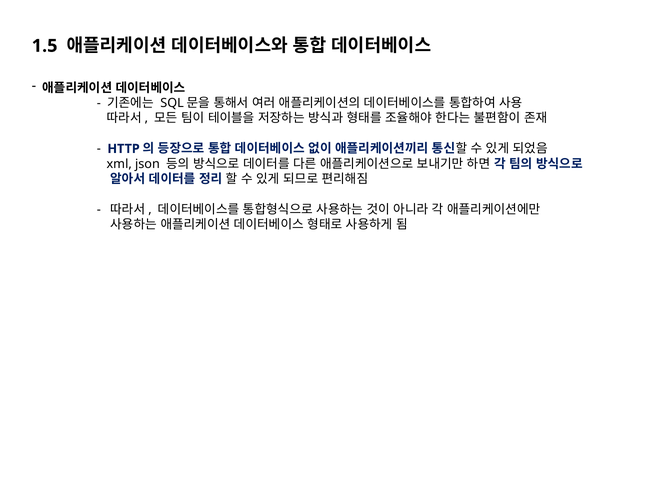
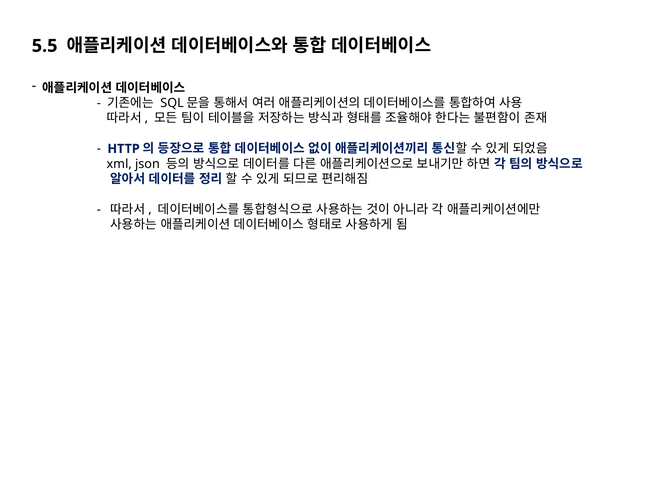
1.5: 1.5 -> 5.5 (45, 46)
